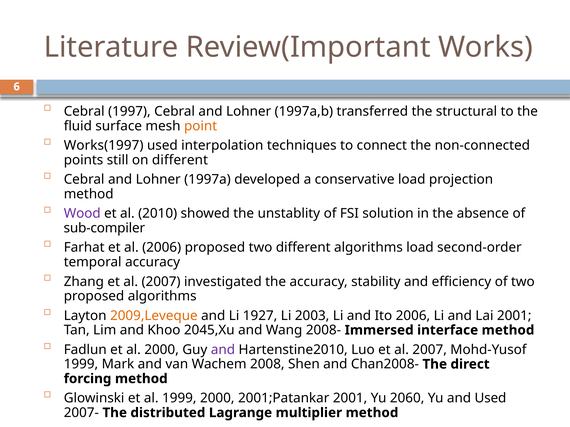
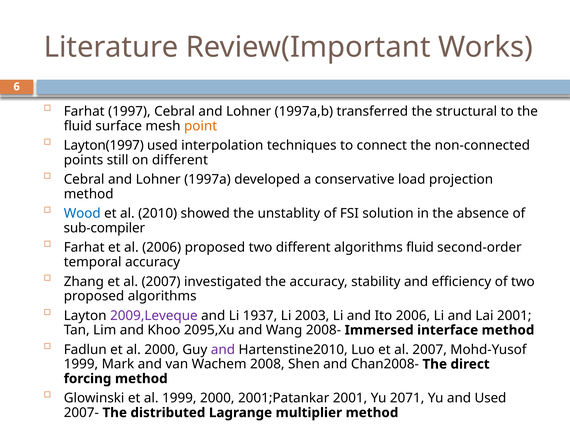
Cebral: Cebral -> Farhat (84, 112)
Works(1997: Works(1997 -> Layton(1997 (104, 146)
Wood colour: purple -> blue (82, 214)
algorithms load: load -> fluid (420, 248)
2009,Leveque colour: orange -> purple (154, 316)
1927: 1927 -> 1937 (260, 316)
2045,Xu: 2045,Xu -> 2095,Xu (209, 331)
2060: 2060 -> 2071 (407, 399)
